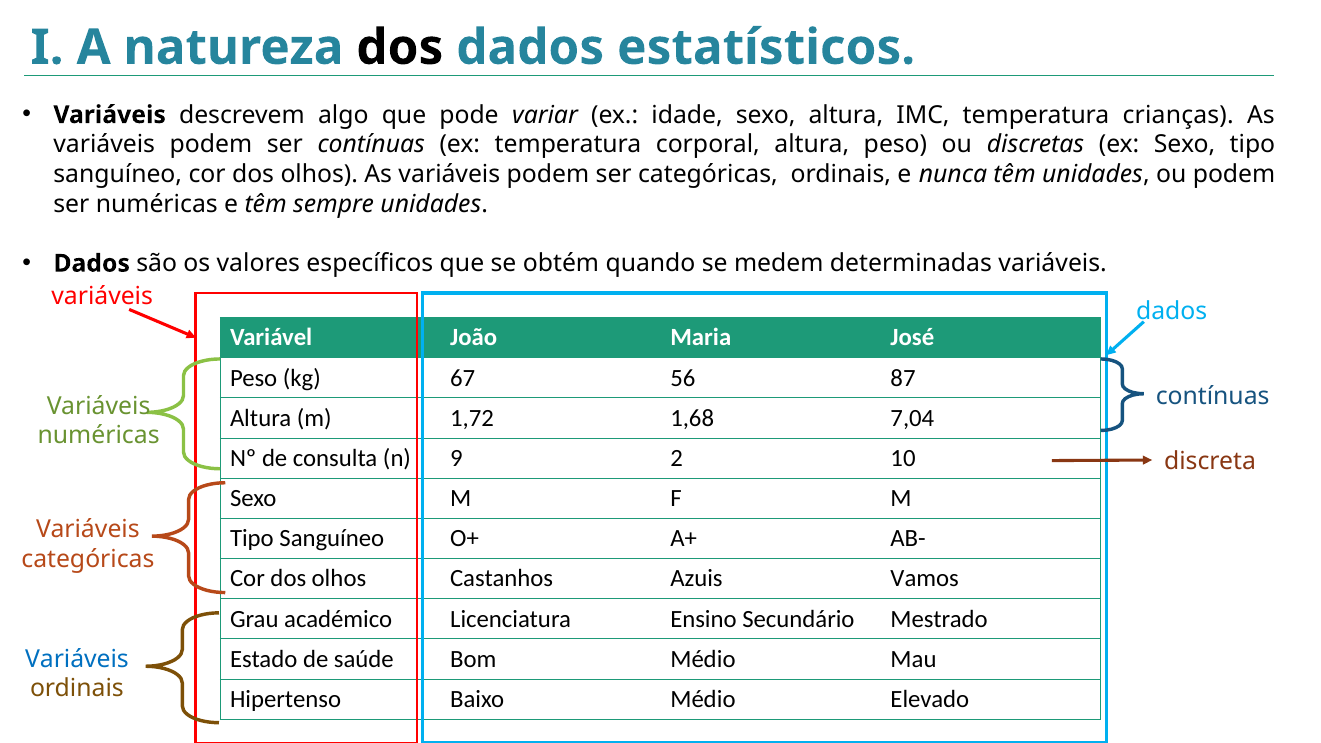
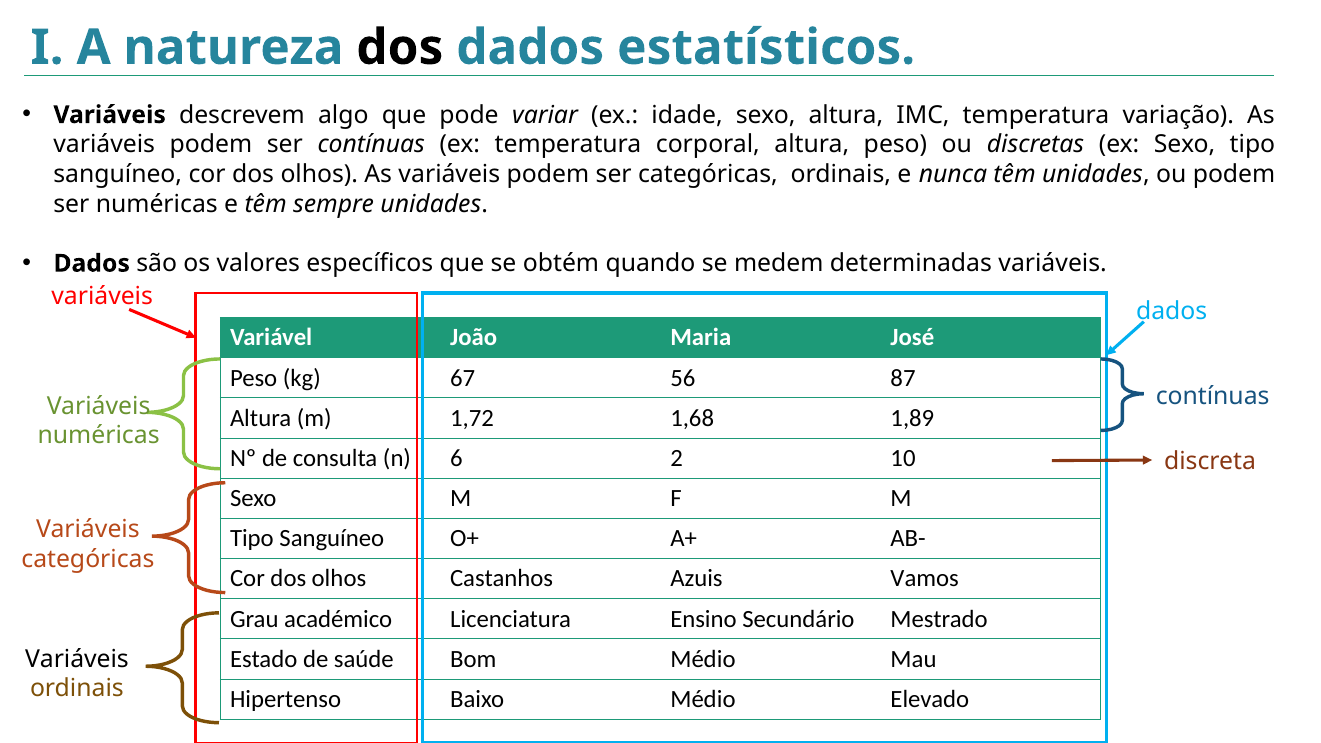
crianças: crianças -> variação (1178, 115)
7,04: 7,04 -> 1,89 (912, 418)
9: 9 -> 6 (456, 458)
Variáveis colour: blue -> black (77, 659)
